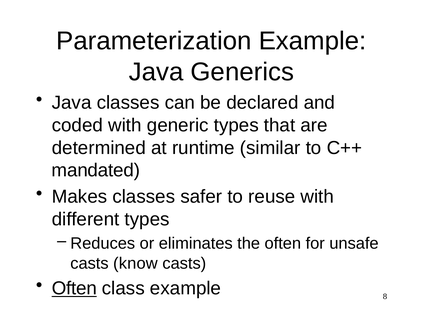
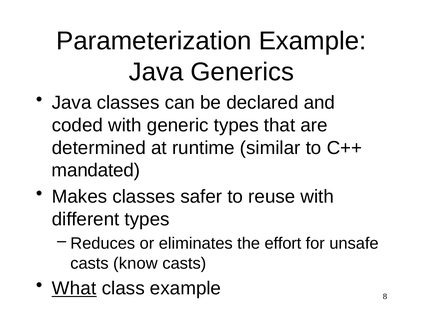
the often: often -> effort (283, 244)
Often: Often -> What (74, 289)
